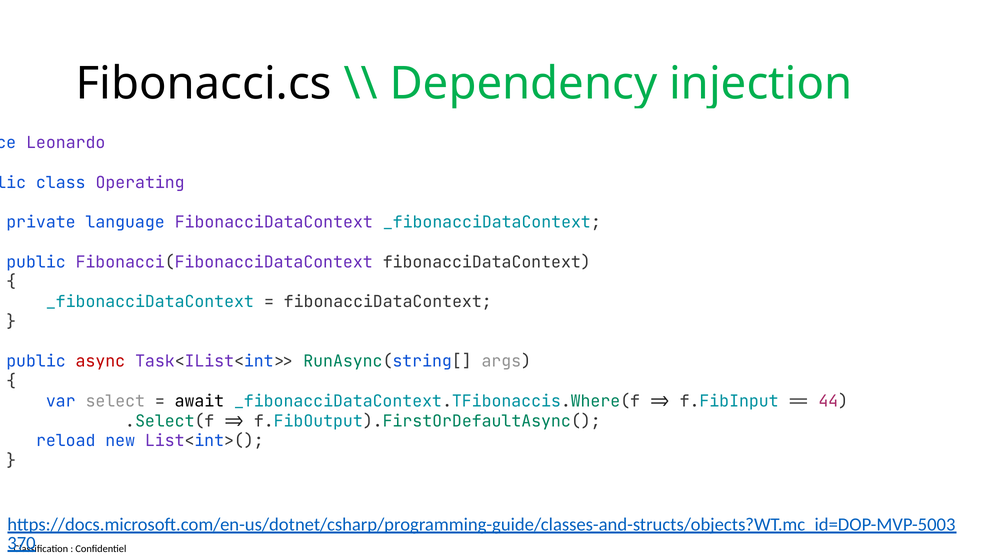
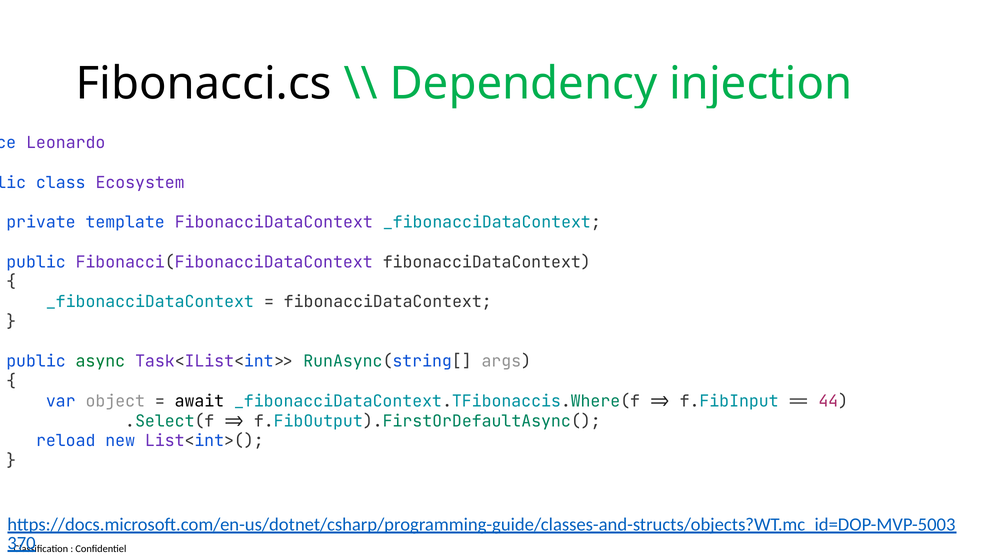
Operating: Operating -> Ecosystem (140, 183)
language: language -> template (125, 222)
async colour: red -> green (100, 362)
select: select -> object (115, 401)
